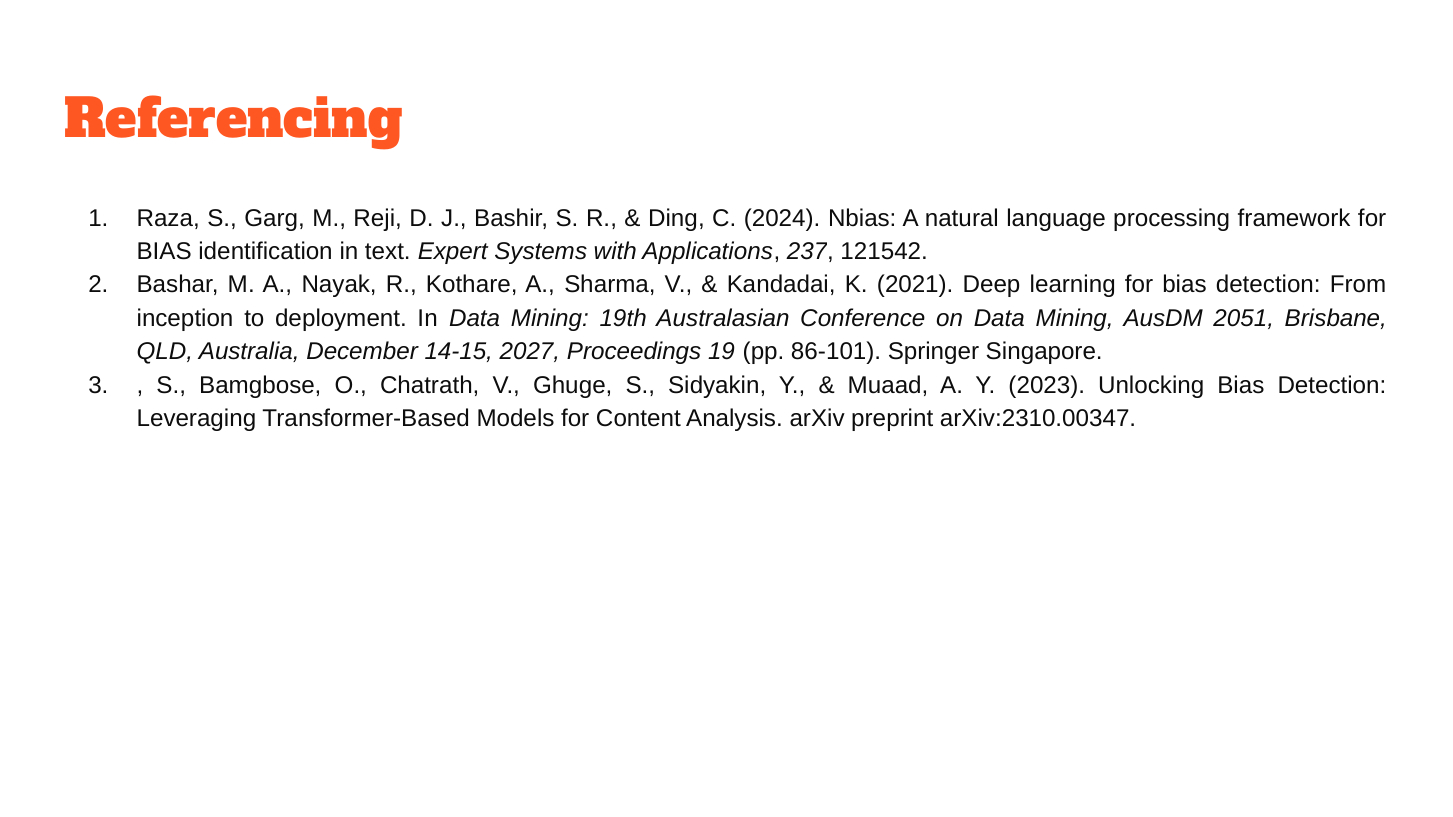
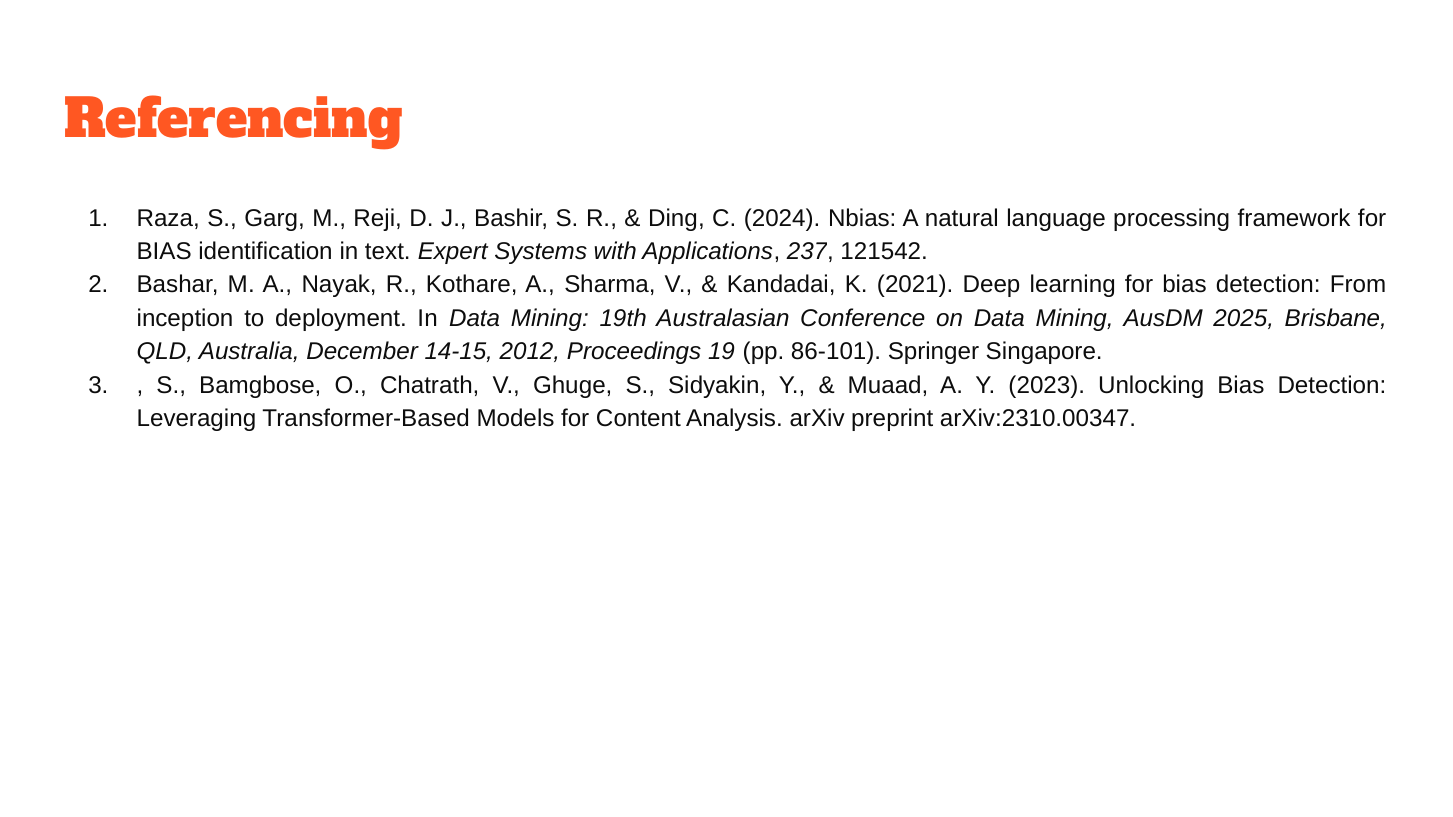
2051: 2051 -> 2025 (1244, 318)
2027: 2027 -> 2012 (530, 352)
